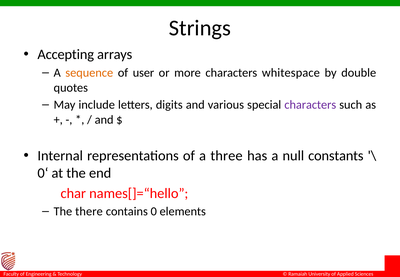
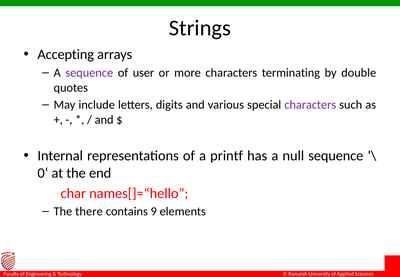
sequence colour: orange -> purple (89, 73)
whitespace: whitespace -> terminating (291, 73)
three: three -> printf (227, 156)
null constants: constants -> sequence (336, 156)
0: 0 -> 9 (154, 212)
